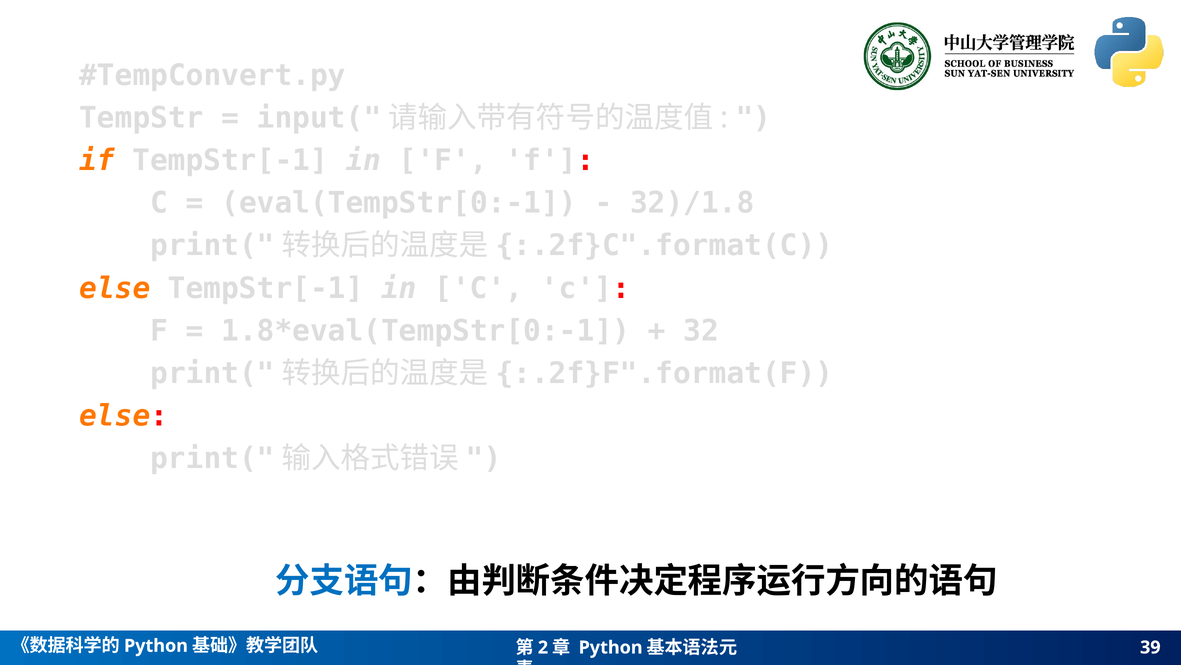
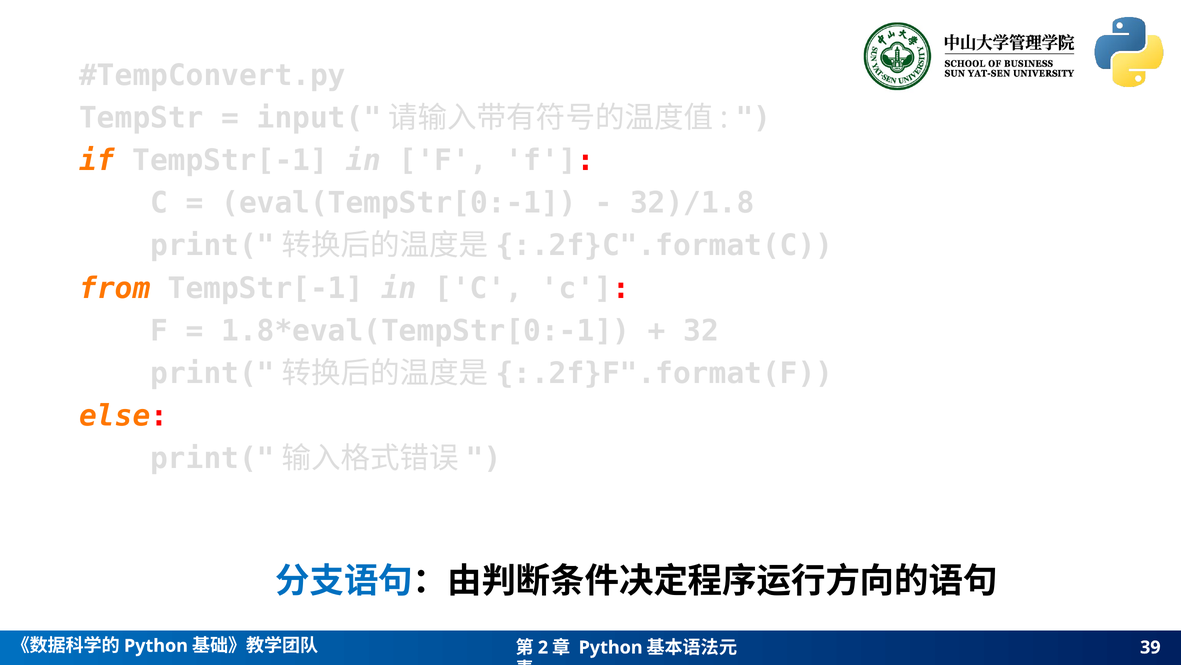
else: else -> from (115, 288)
